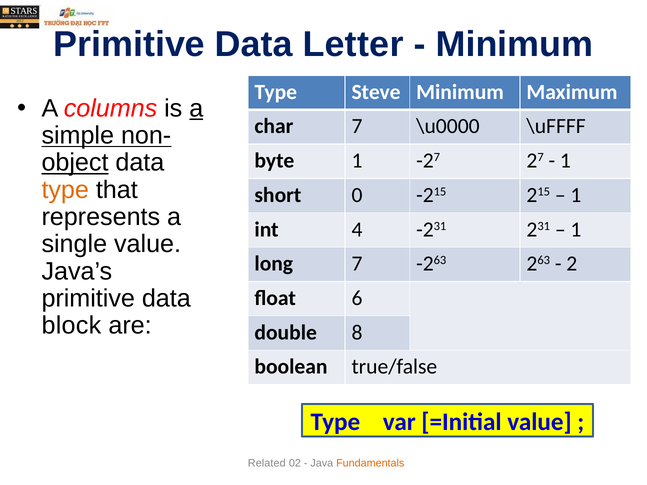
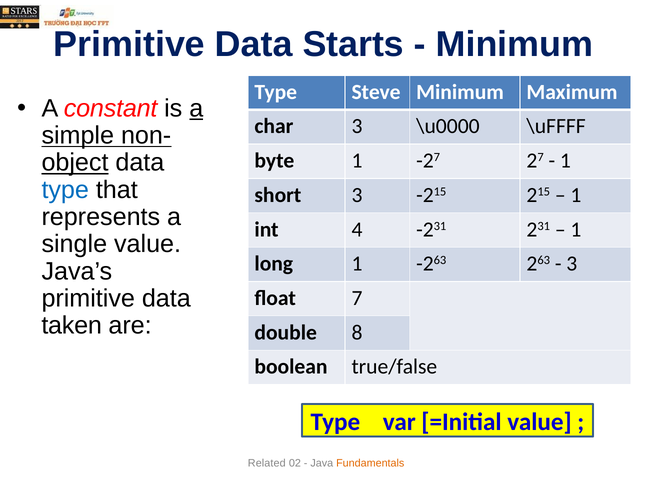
Letter: Letter -> Starts (353, 45)
columns: columns -> constant (111, 108)
char 7: 7 -> 3 (357, 126)
type colour: orange -> blue (65, 190)
short 0: 0 -> 3 (357, 195)
long 7: 7 -> 1 (357, 264)
2: 2 -> 3 (572, 264)
6: 6 -> 7 (357, 298)
block: block -> taken (72, 326)
